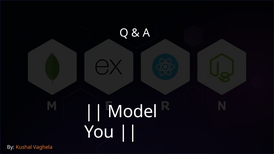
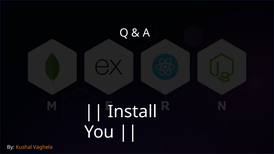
Model: Model -> Install (132, 112)
